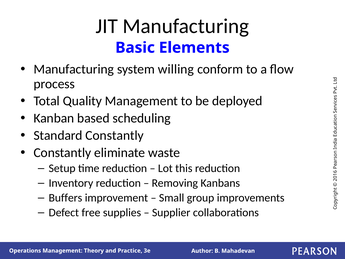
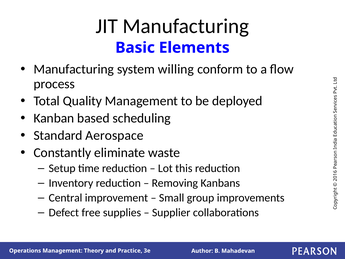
Standard Constantly: Constantly -> Aerospace (115, 135)
Buffers: Buffers -> Central (65, 198)
